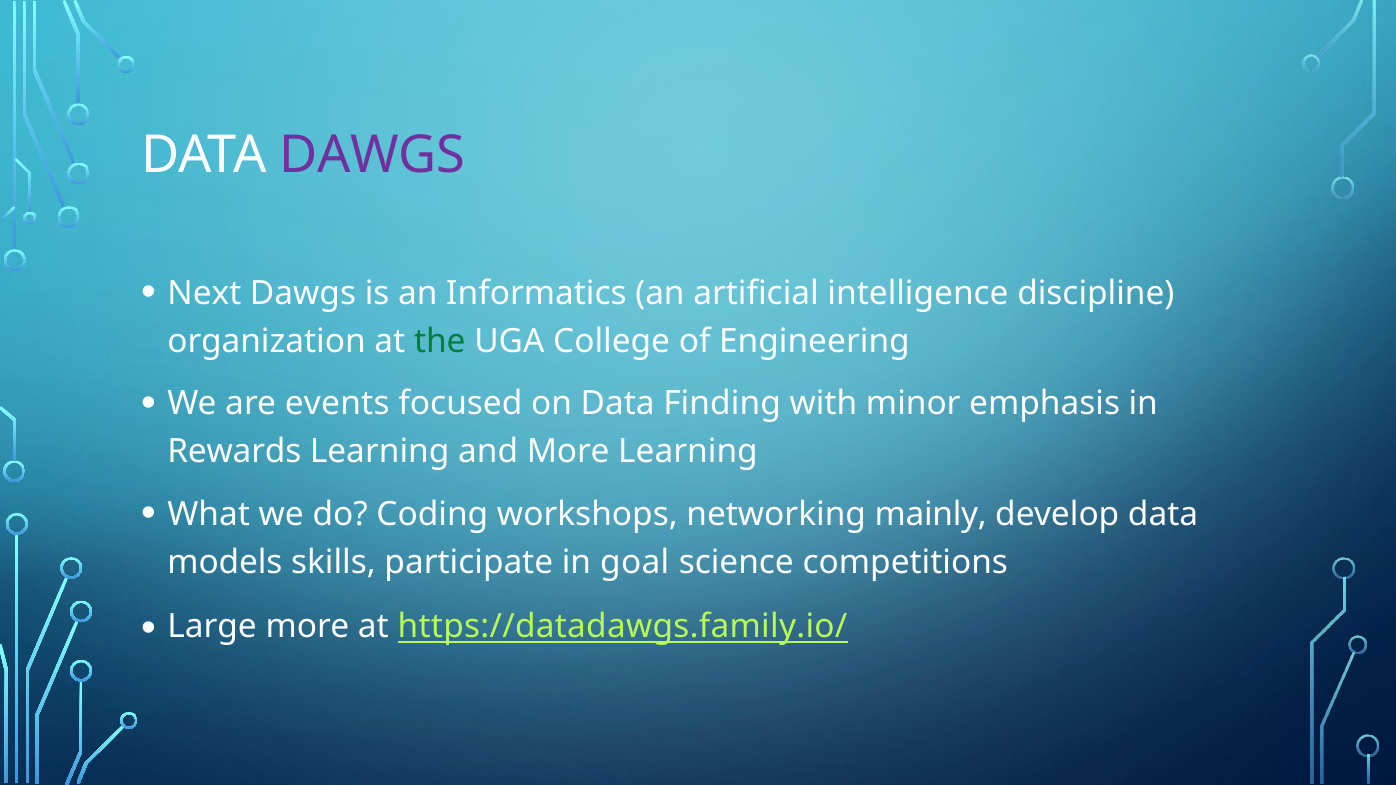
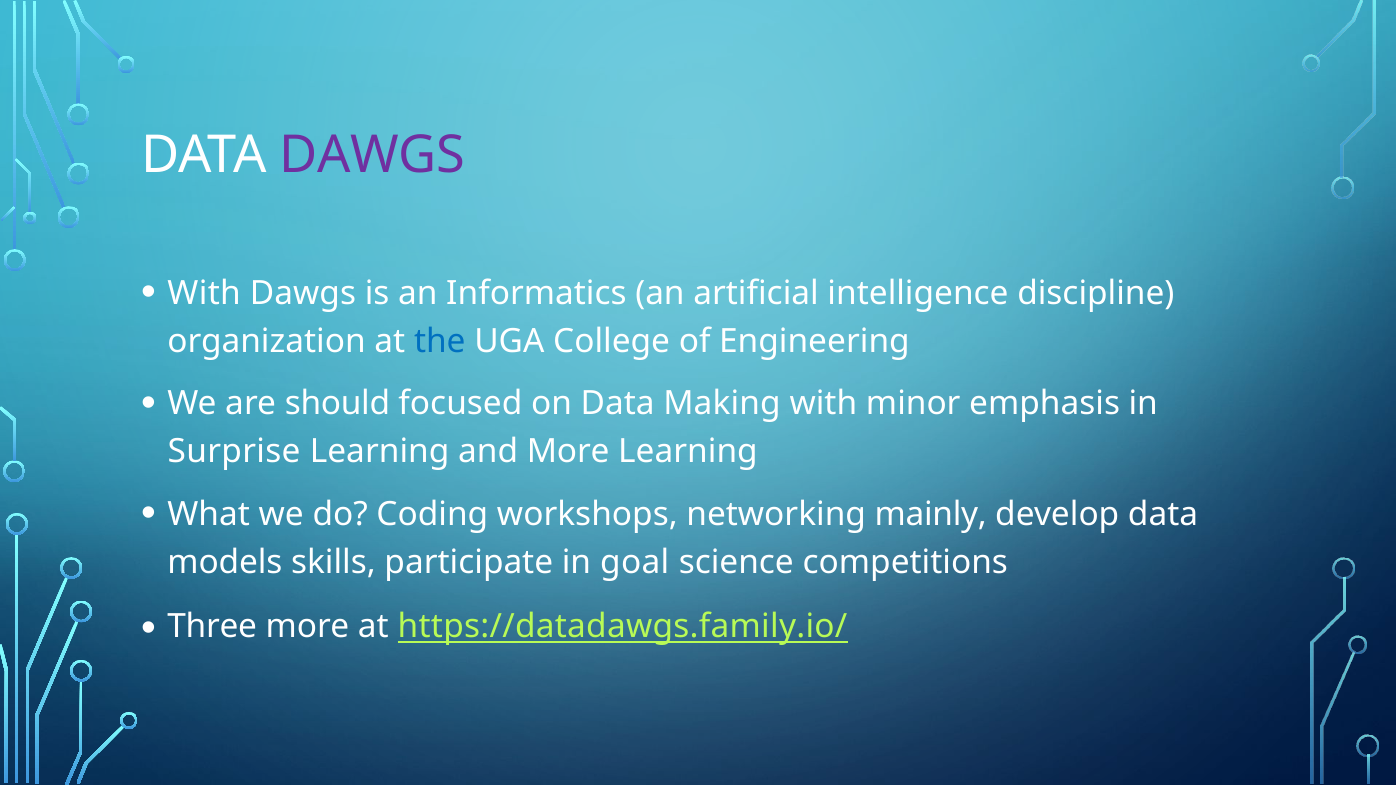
Next: Next -> With (204, 293)
the colour: green -> blue (440, 341)
events: events -> should (337, 404)
Finding: Finding -> Making (722, 404)
Rewards: Rewards -> Surprise (234, 452)
Large: Large -> Three (212, 627)
